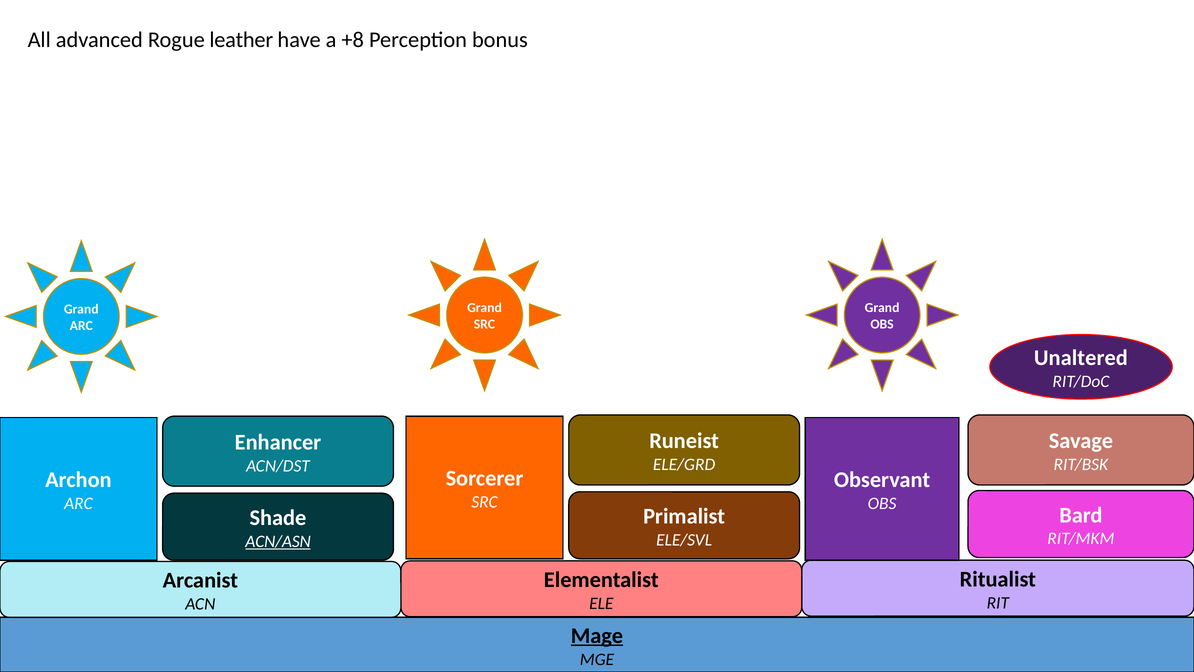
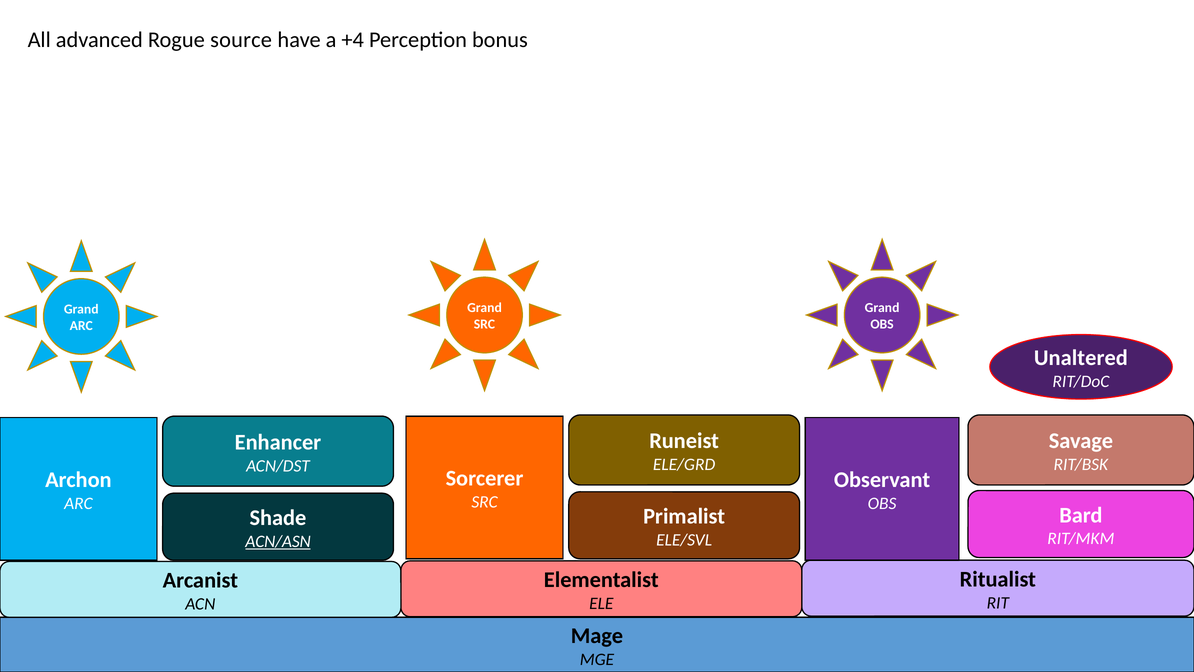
leather: leather -> source (241, 40)
+8: +8 -> +4 (353, 40)
Mage underline: present -> none (597, 635)
